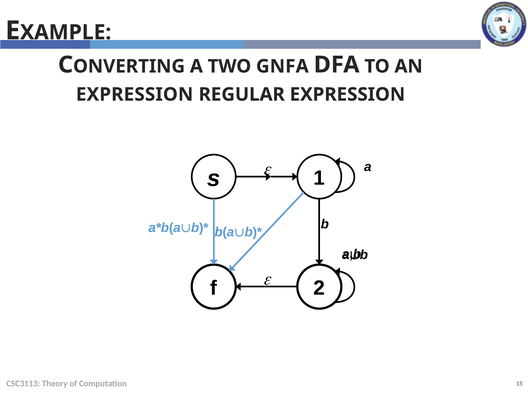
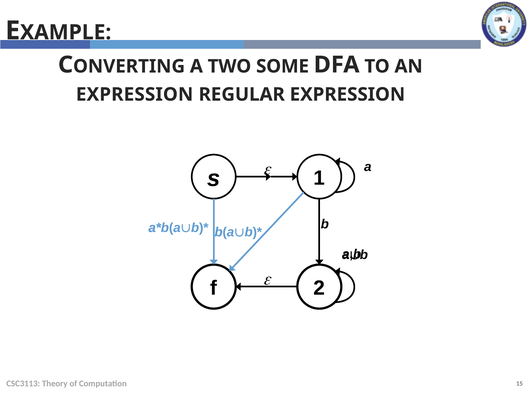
GNFA: GNFA -> SOME (283, 66)
